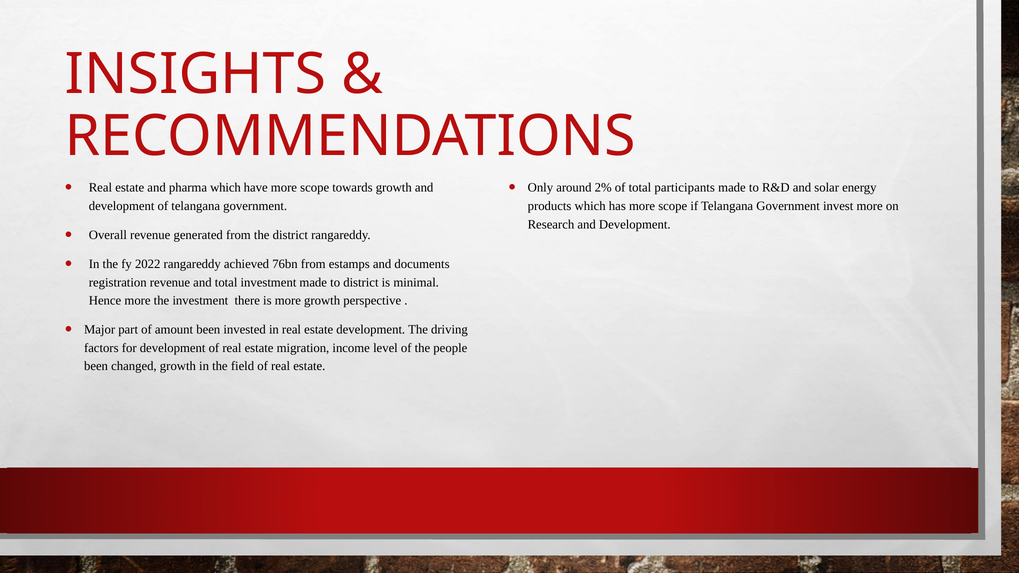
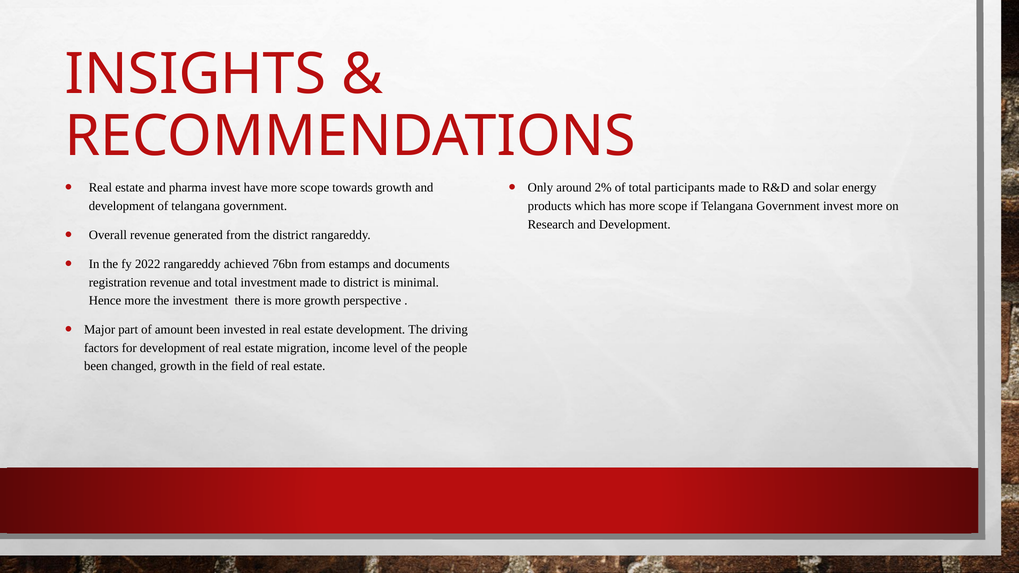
pharma which: which -> invest (225, 188)
